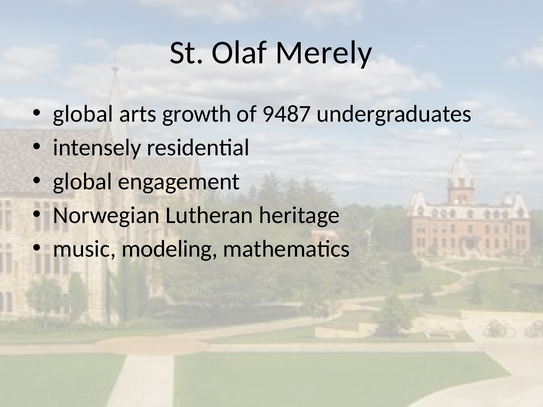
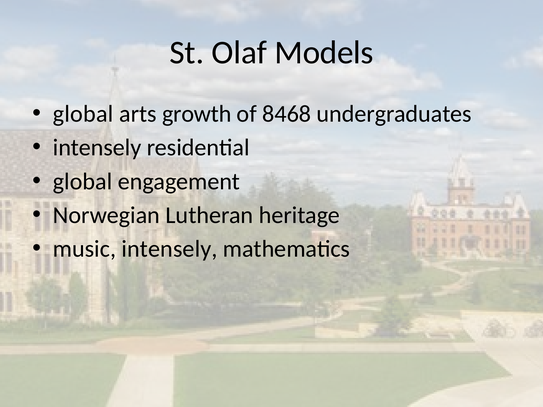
Merely: Merely -> Models (324, 53)
9487: 9487 -> 8468 (287, 114)
music modeling: modeling -> intensely (169, 249)
